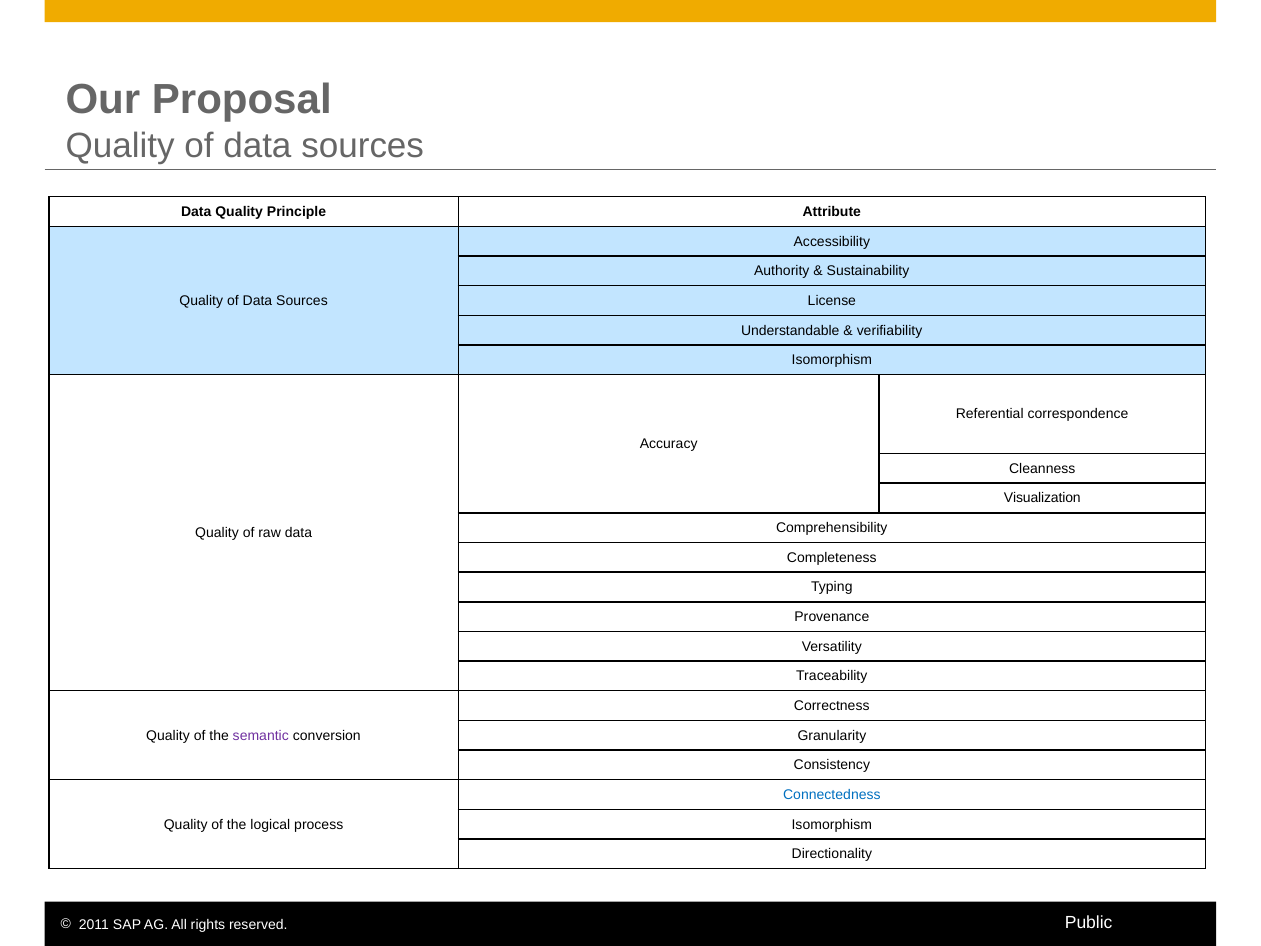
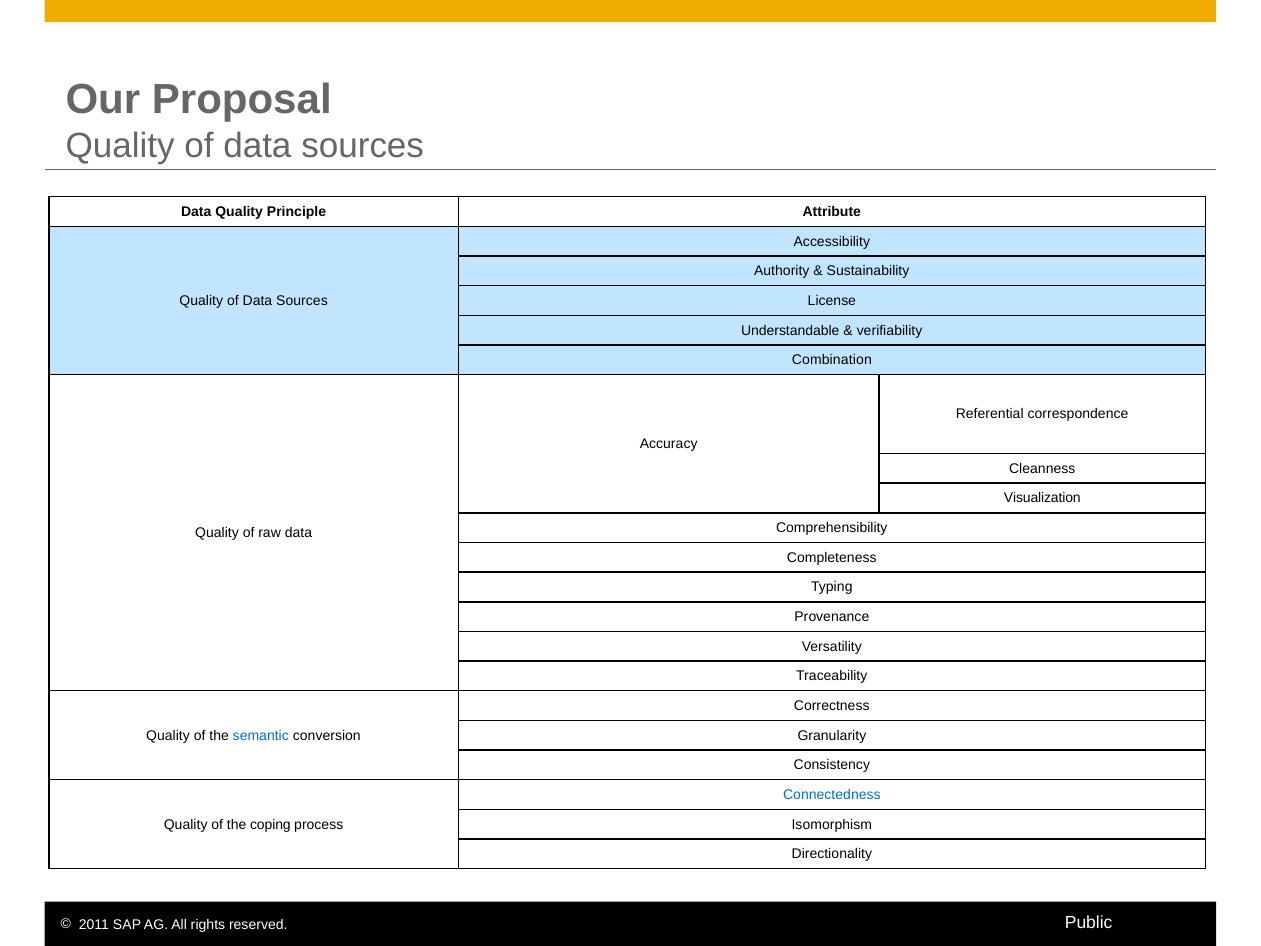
Isomorphism: Isomorphism -> Combination (832, 360)
semantic colour: purple -> blue (261, 735)
logical: logical -> coping (270, 824)
